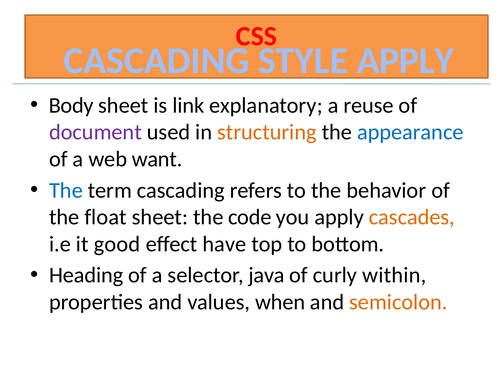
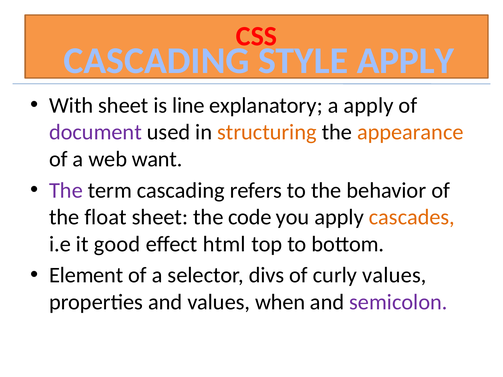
Body: Body -> With (71, 106)
link: link -> line (188, 106)
a reuse: reuse -> apply (368, 106)
appearance colour: blue -> orange (410, 132)
The colour: blue -> purple (66, 190)
have: have -> html (224, 244)
Heading: Heading -> Element (86, 275)
java: java -> divs (266, 275)
curly within: within -> values (394, 275)
semicolon colour: orange -> purple (398, 302)
